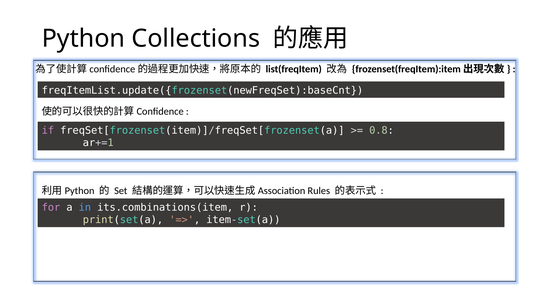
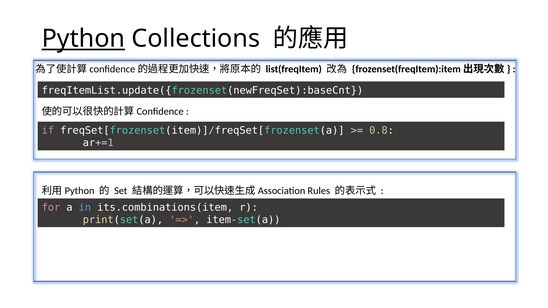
Python underline: none -> present (83, 39)
